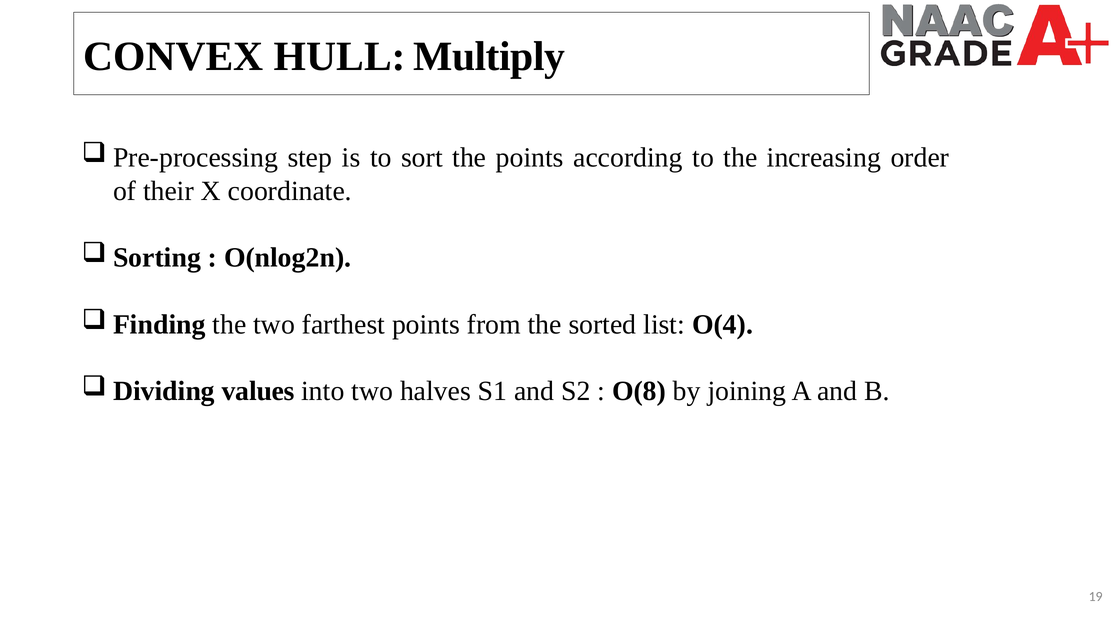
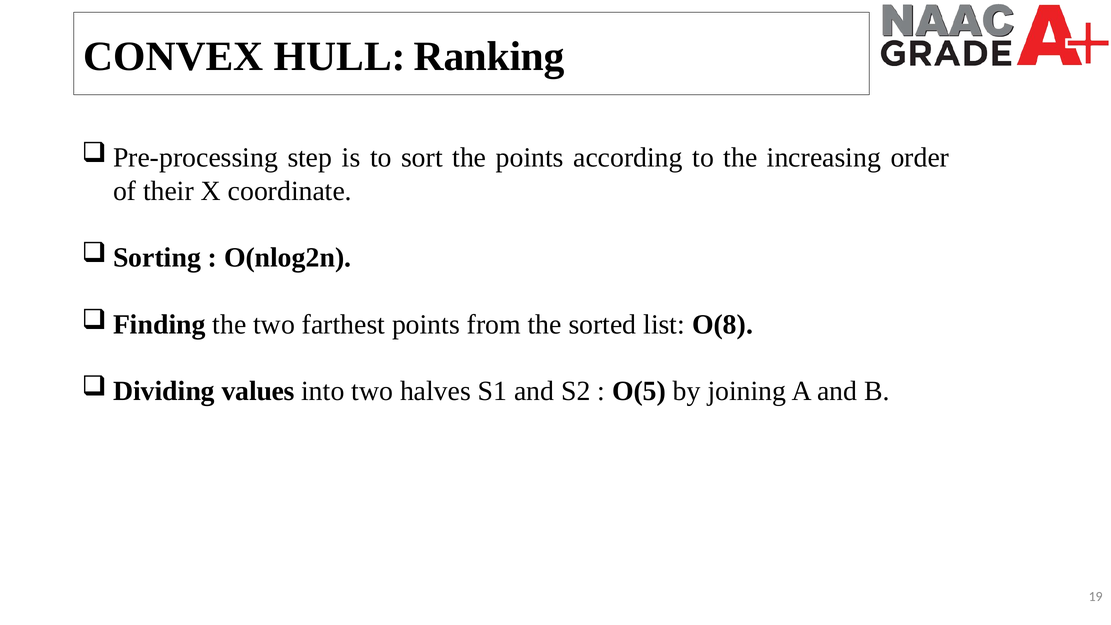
Multiply: Multiply -> Ranking (489, 56)
O(4: O(4 -> O(8 (723, 324)
O(8: O(8 -> O(5 (639, 391)
